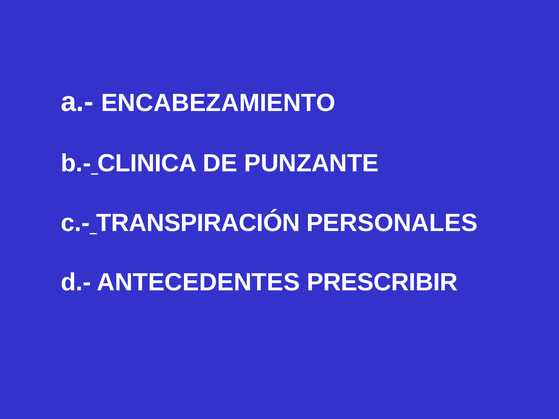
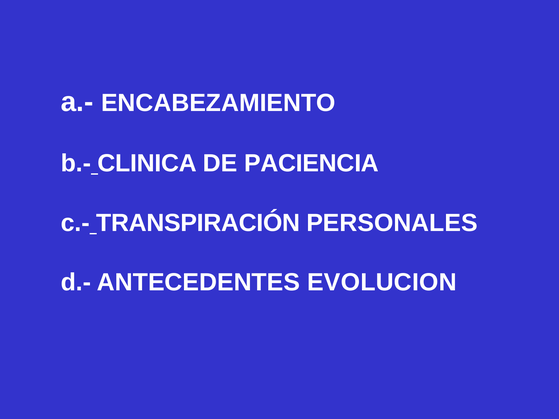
PUNZANTE: PUNZANTE -> PACIENCIA (312, 163)
PRESCRIBIR: PRESCRIBIR -> EVOLUCION (382, 283)
